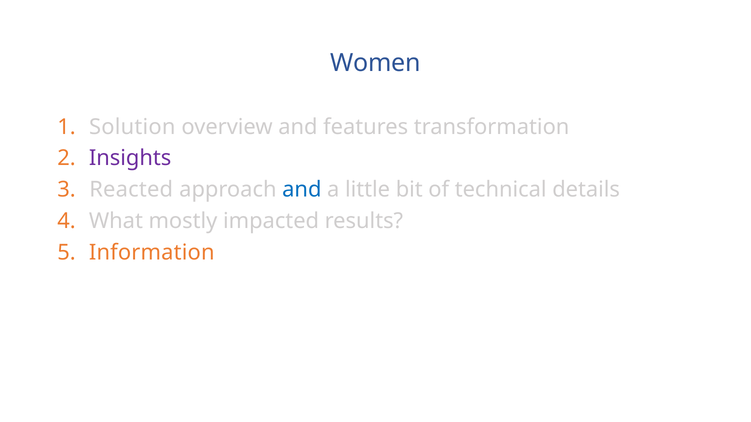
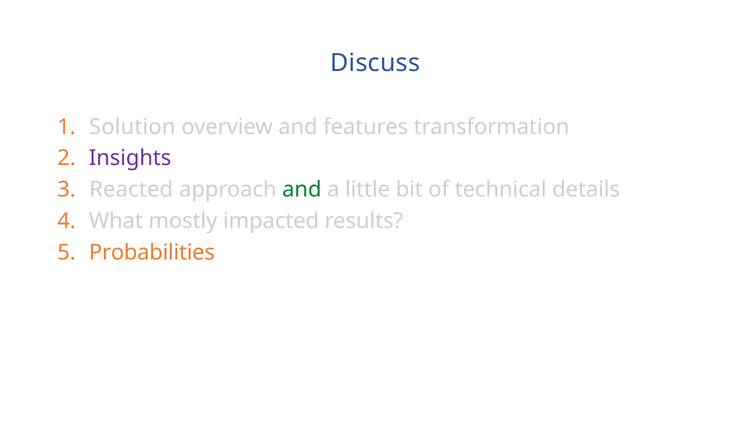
Women: Women -> Discuss (375, 63)
and colour: blue -> green (302, 190)
Information: Information -> Probabilities (152, 253)
